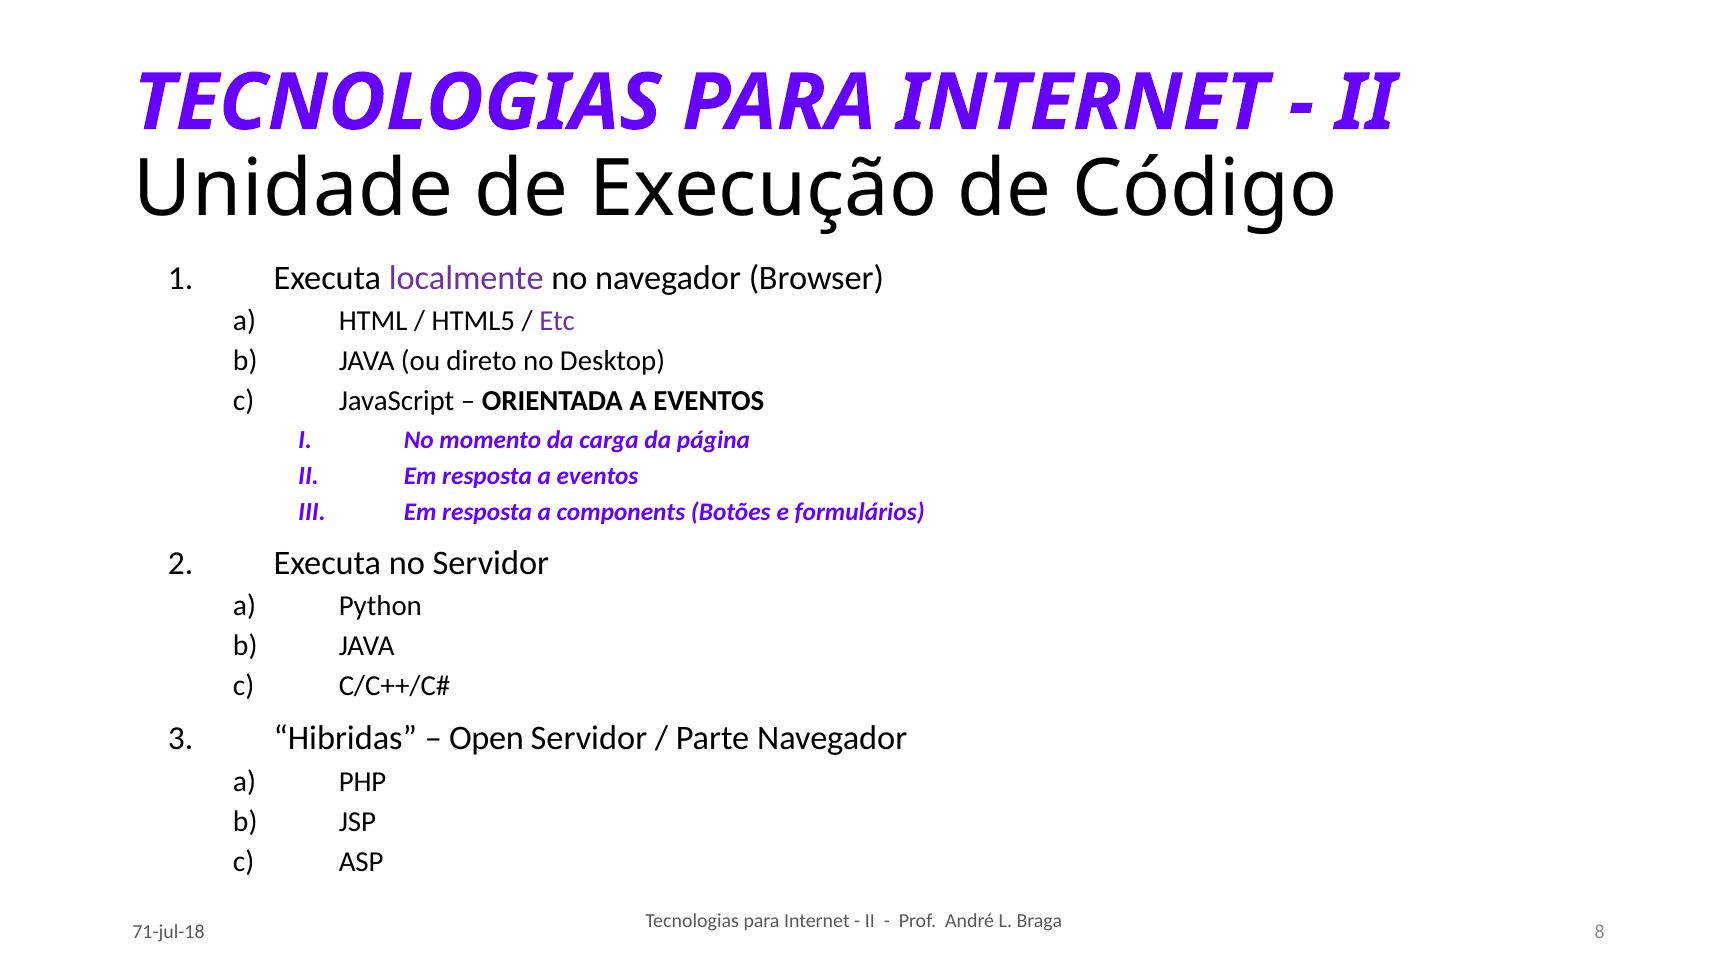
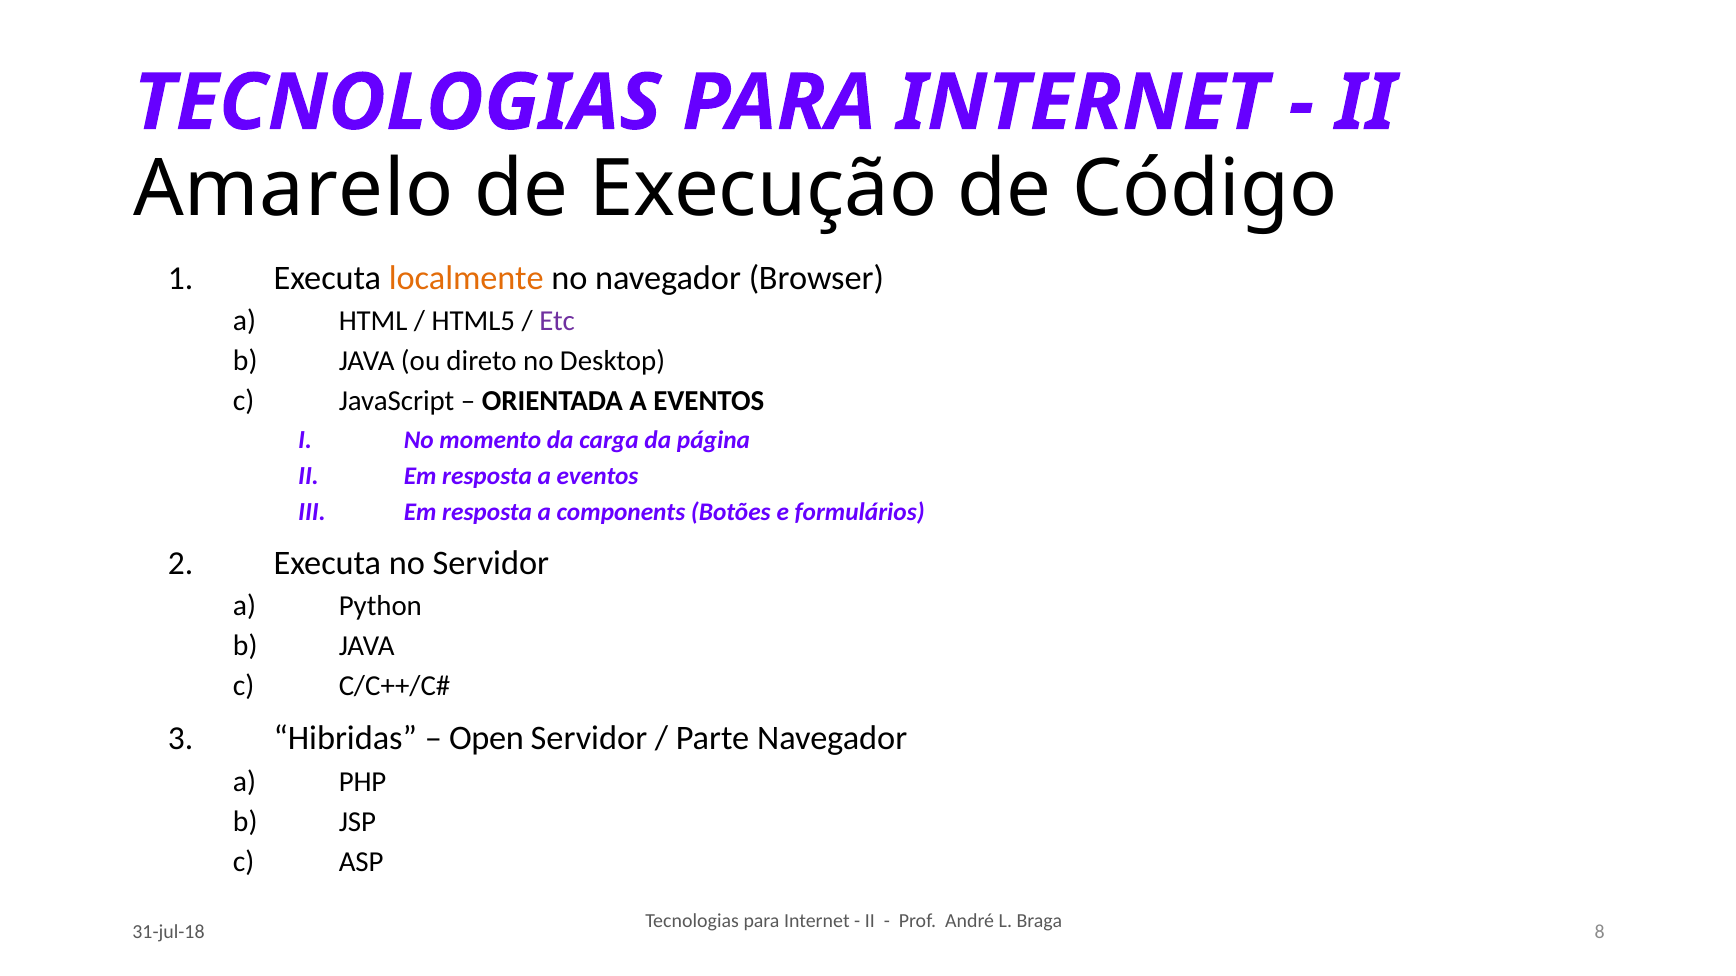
Unidade: Unidade -> Amarelo (293, 189)
localmente colour: purple -> orange (466, 278)
71-jul-18: 71-jul-18 -> 31-jul-18 (168, 932)
